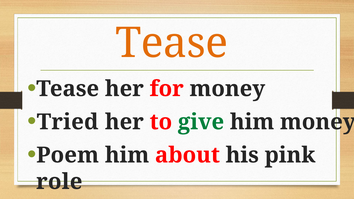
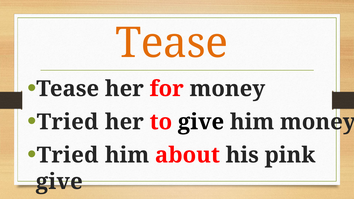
give colour: green -> black (201, 122)
Poem: Poem -> Tried (68, 155)
role: role -> give (59, 182)
